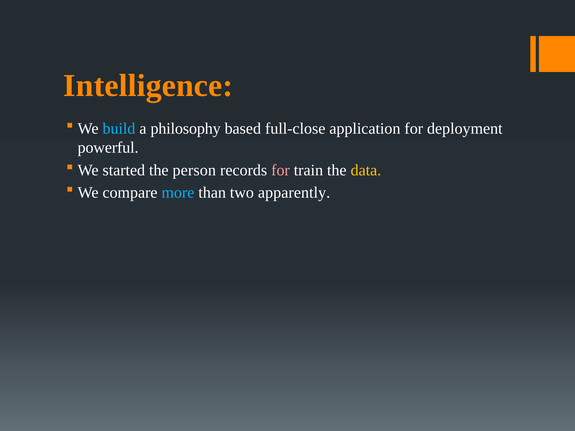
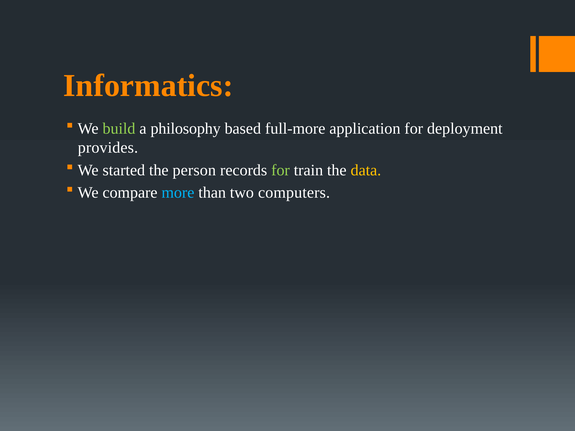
Intelligence: Intelligence -> Informatics (148, 86)
build colour: light blue -> light green (119, 129)
full-close: full-close -> full-more (295, 129)
powerful: powerful -> provides (108, 148)
for colour: pink -> light green (281, 170)
apparently: apparently -> computers (294, 193)
